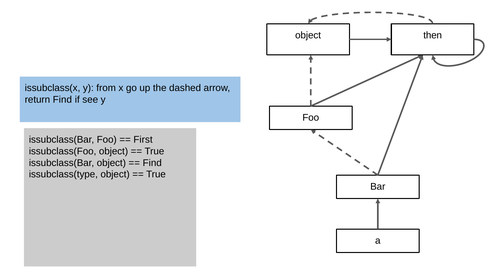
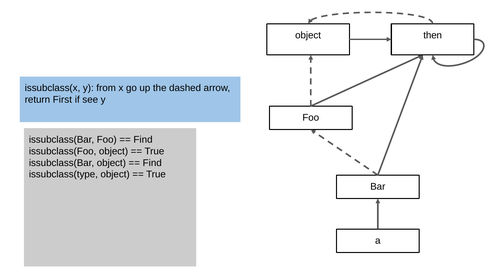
return Find: Find -> First (62, 100)
First: First -> Find (143, 140)
